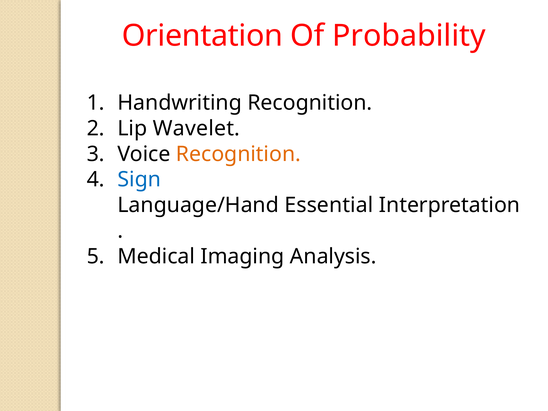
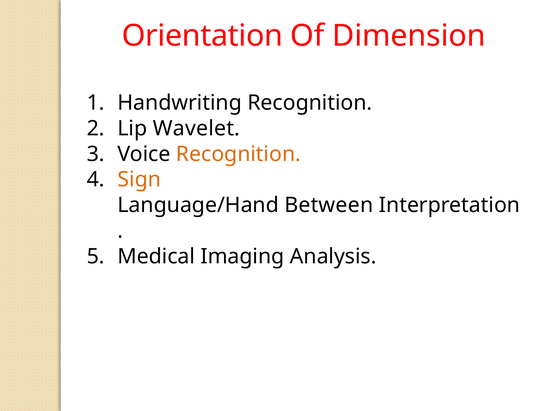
Probability: Probability -> Dimension (409, 36)
Sign colour: blue -> orange (139, 180)
Essential: Essential -> Between (329, 205)
